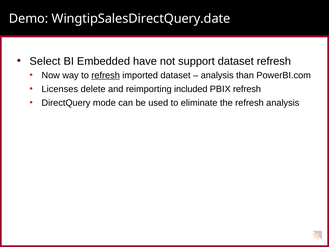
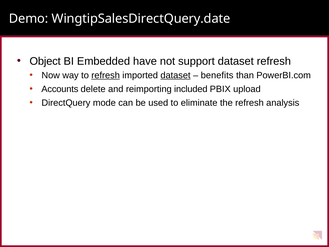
Select: Select -> Object (45, 61)
dataset underline: none -> present (175, 75)
analysis: analysis -> benefits (217, 75)
Licenses: Licenses -> Accounts (60, 89)
PBIX refresh: refresh -> upload (247, 89)
